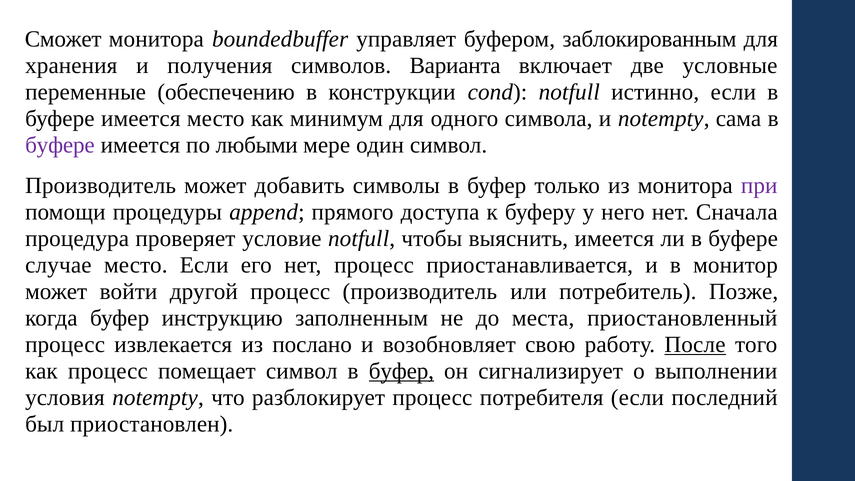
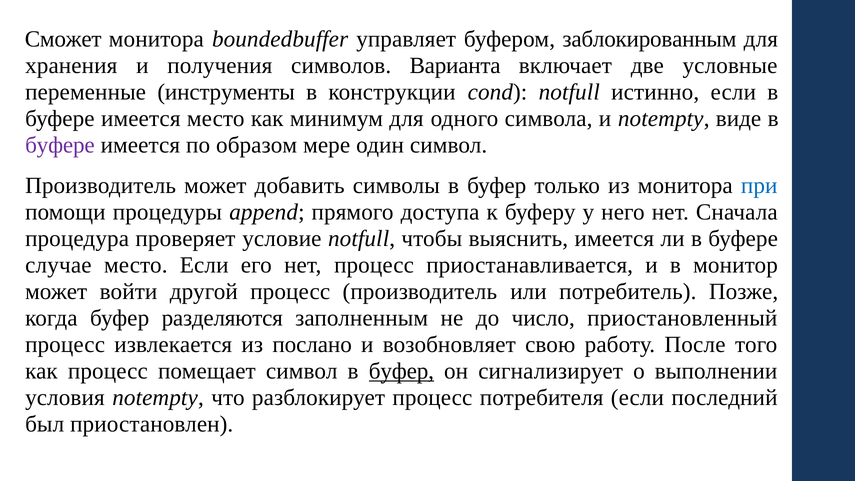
обеспечению: обеспечению -> инструменты (226, 92)
сама: сама -> виде (739, 119)
любыми: любыми -> образом (257, 145)
при colour: purple -> blue (759, 186)
инструкцию: инструкцию -> разделяются (222, 318)
места: места -> число (543, 318)
После underline: present -> none (695, 345)
